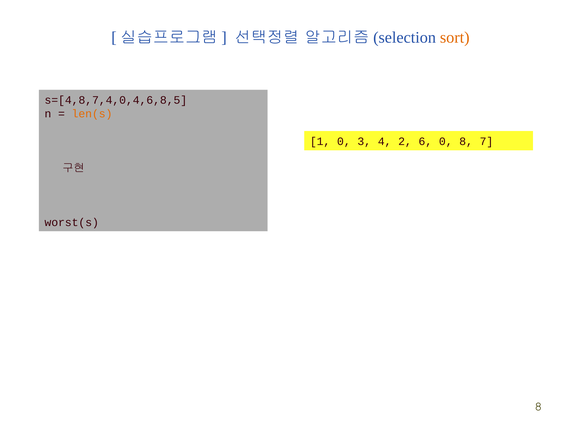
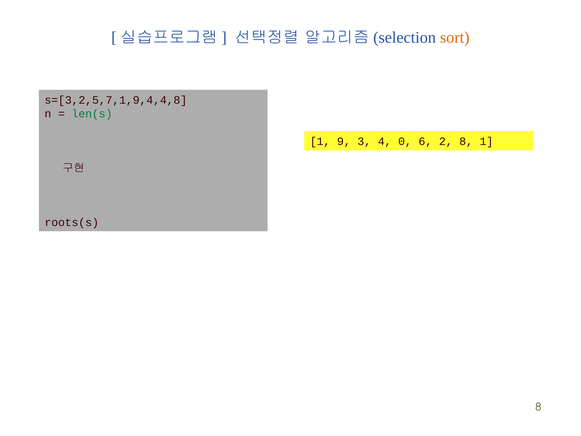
s=[4,8,7,4,0,4,6,8,5: s=[4,8,7,4,0,4,6,8,5 -> s=[3,2,5,7,1,9,4,4,8 (116, 100)
len(s colour: orange -> green (92, 114)
1 0: 0 -> 9 (344, 141)
2: 2 -> 0 (405, 141)
6 0: 0 -> 2 (446, 141)
8 7: 7 -> 1 (486, 141)
worst(s: worst(s -> roots(s (72, 222)
